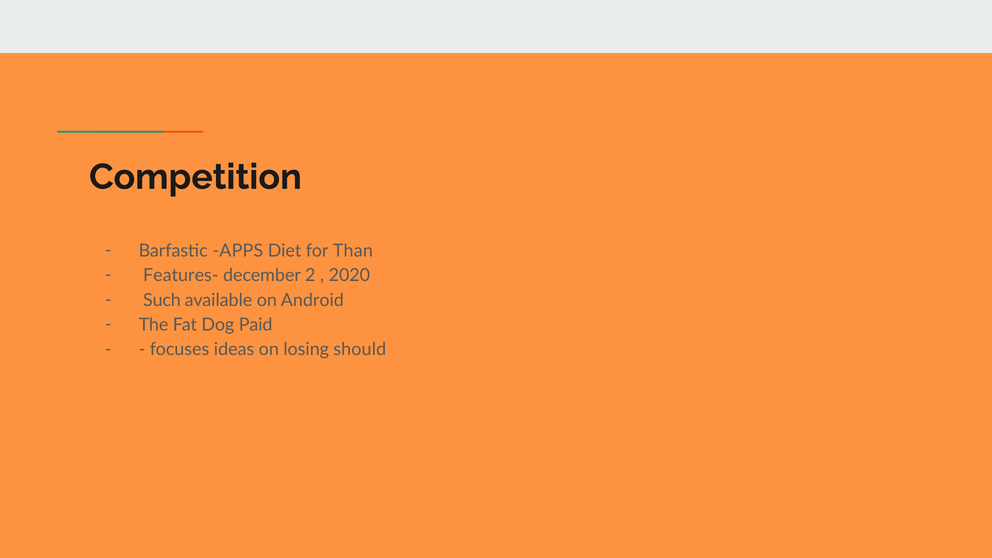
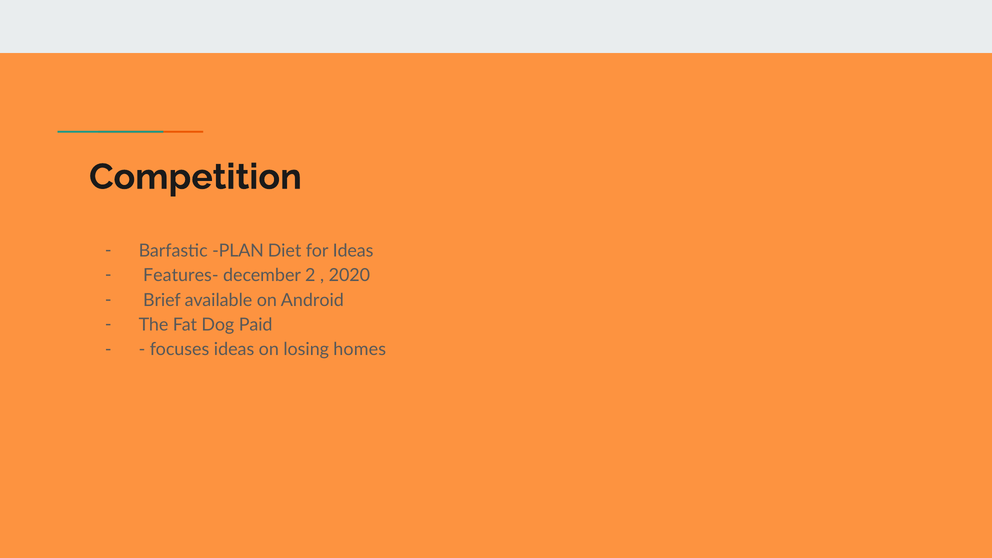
APPS: APPS -> PLAN (238, 251)
for Than: Than -> Ideas (353, 251)
Such: Such -> Brief (162, 300)
should: should -> homes (360, 350)
